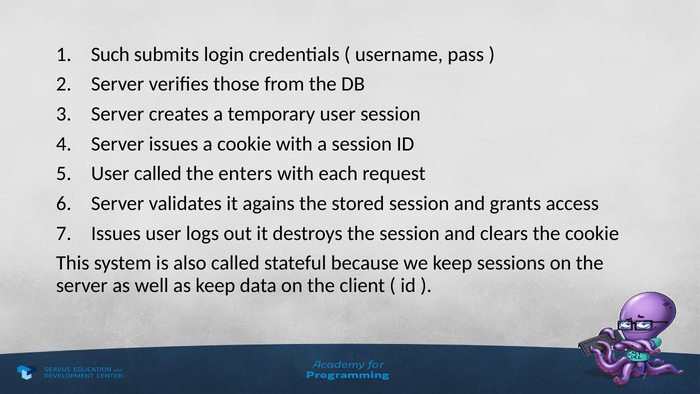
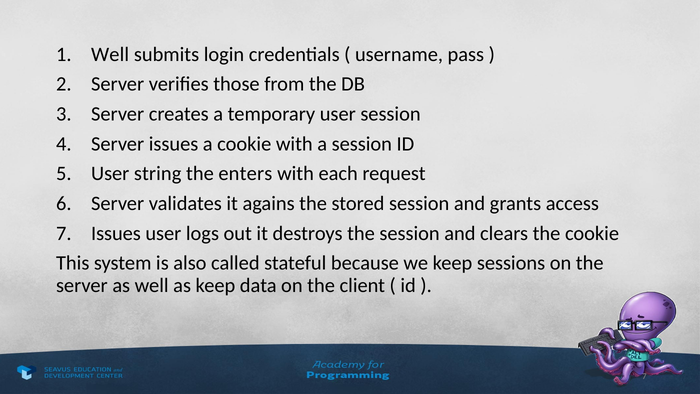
Such: Such -> Well (110, 54)
User called: called -> string (158, 174)
